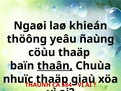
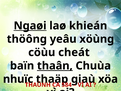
Ngaøi underline: none -> present (30, 26)
ñaùng: ñaùng -> xöùng (97, 39)
cöùu thaäp: thaäp -> cheát (74, 52)
